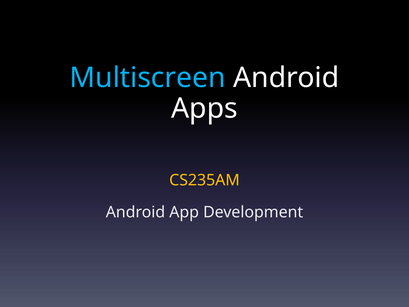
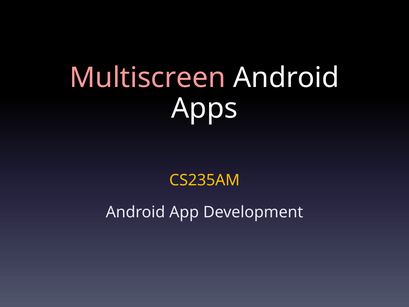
Multiscreen colour: light blue -> pink (148, 78)
